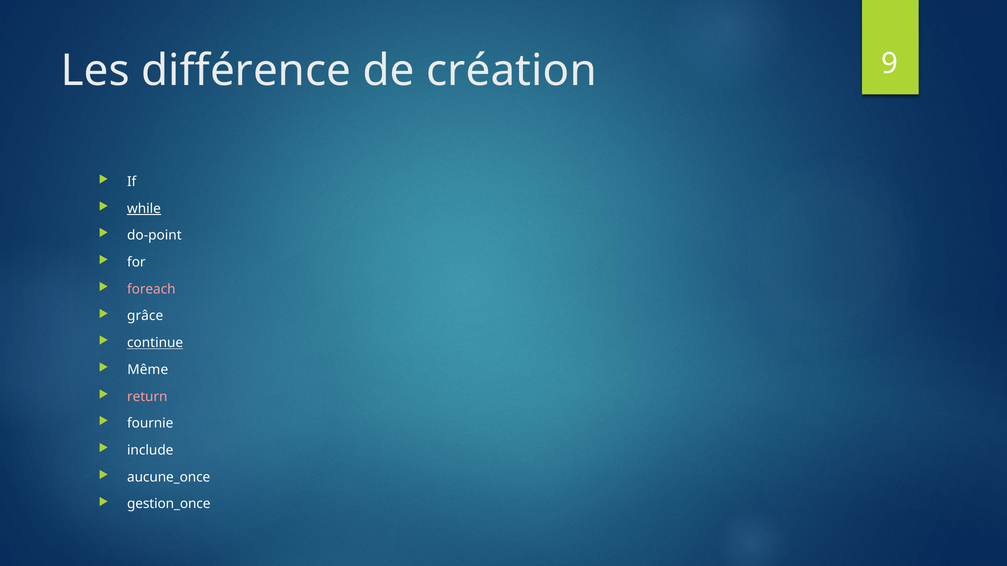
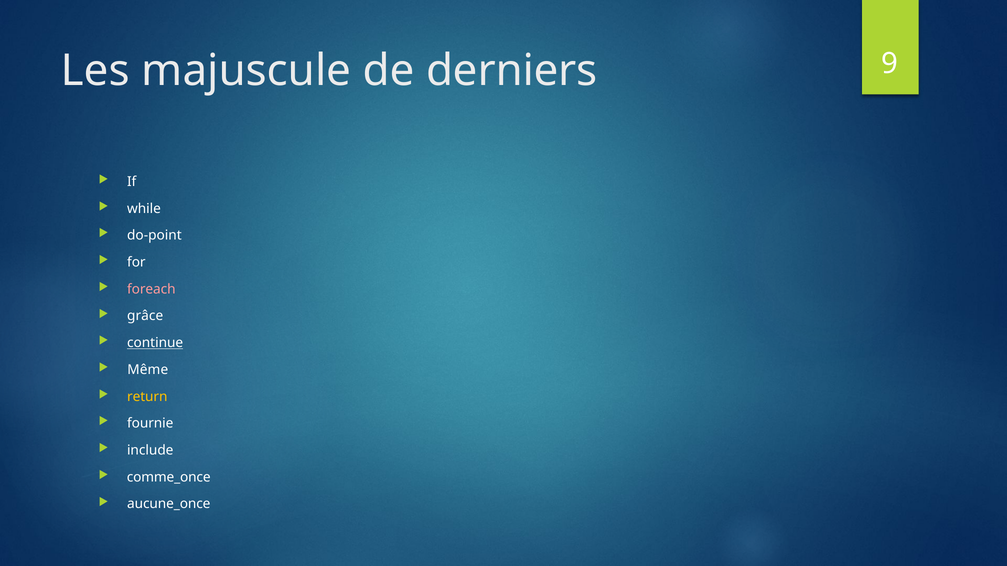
différence: différence -> majuscule (246, 71)
création: création -> derniers (512, 71)
while underline: present -> none (144, 209)
return colour: pink -> yellow (147, 397)
aucune_once: aucune_once -> comme_once (169, 477)
gestion_once: gestion_once -> aucune_once (169, 504)
